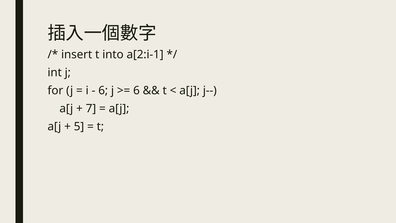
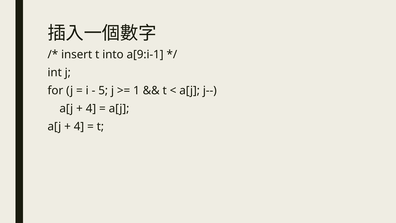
a[2:i-1: a[2:i-1 -> a[9:i-1 (145, 54)
6: 6 -> 5 (103, 90)
6: 6 -> 1 (136, 90)
7: 7 -> 4 (91, 108)
5: 5 -> 4 (79, 126)
